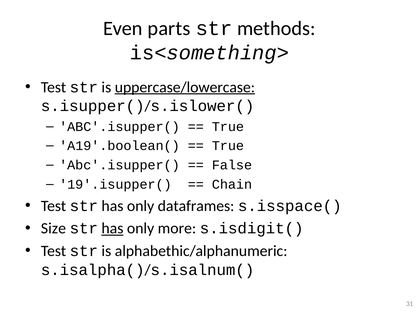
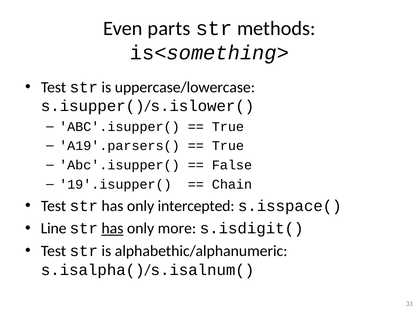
uppercase/lowercase underline: present -> none (185, 87)
A19'.boolean(: A19'.boolean( -> A19'.parsers( (119, 146)
dataframes: dataframes -> intercepted (196, 206)
Size: Size -> Line (54, 229)
